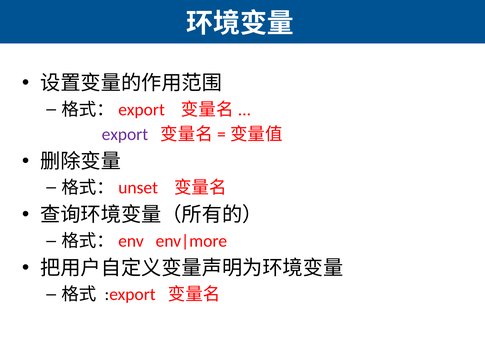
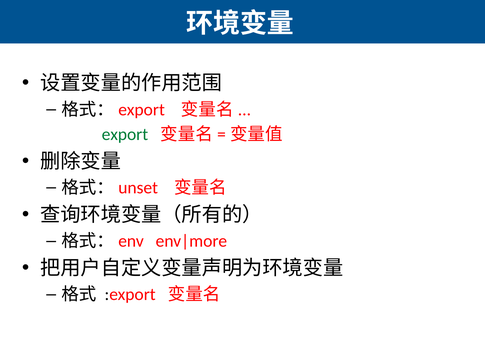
export colour: purple -> green (125, 134)
